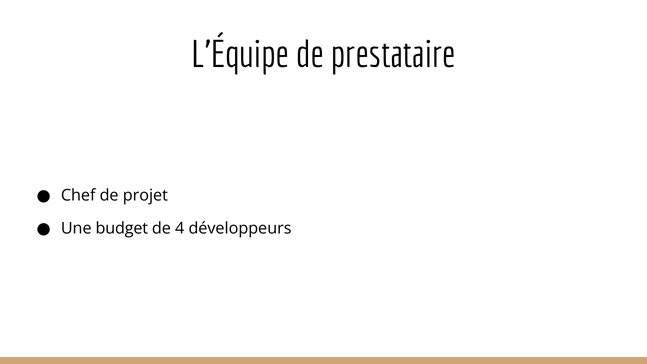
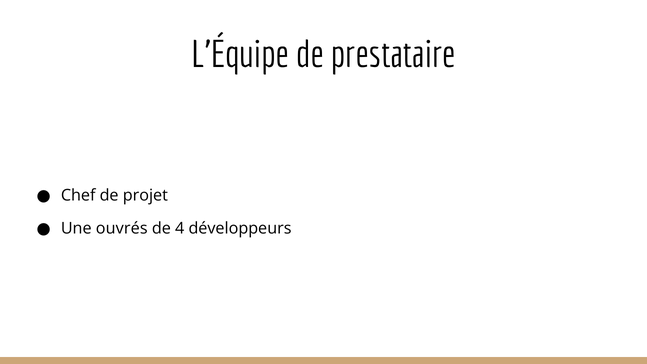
budget: budget -> ouvrés (122, 228)
